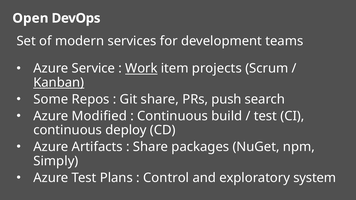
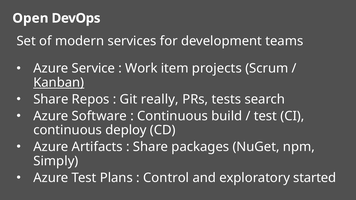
Work underline: present -> none (141, 68)
Some: Some -> Share (51, 99)
Git share: share -> really (160, 99)
push: push -> tests (226, 99)
Modified: Modified -> Software (99, 116)
system: system -> started (315, 178)
